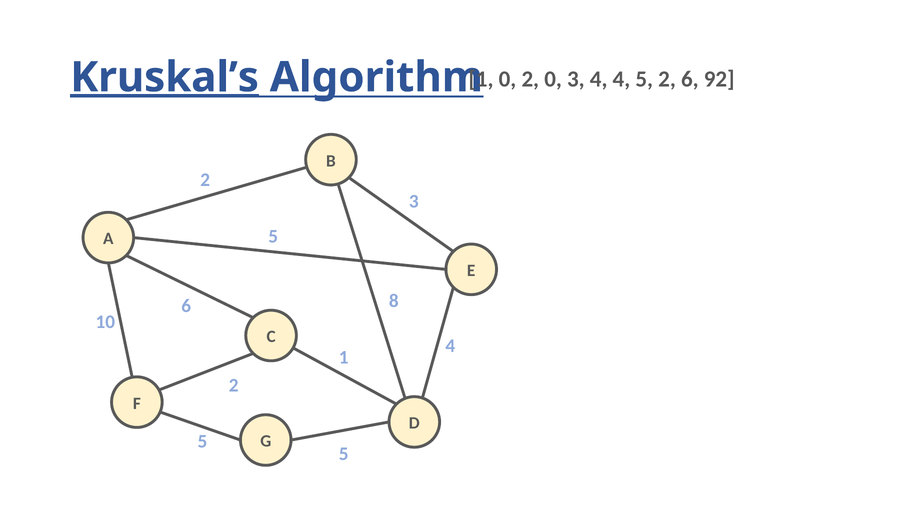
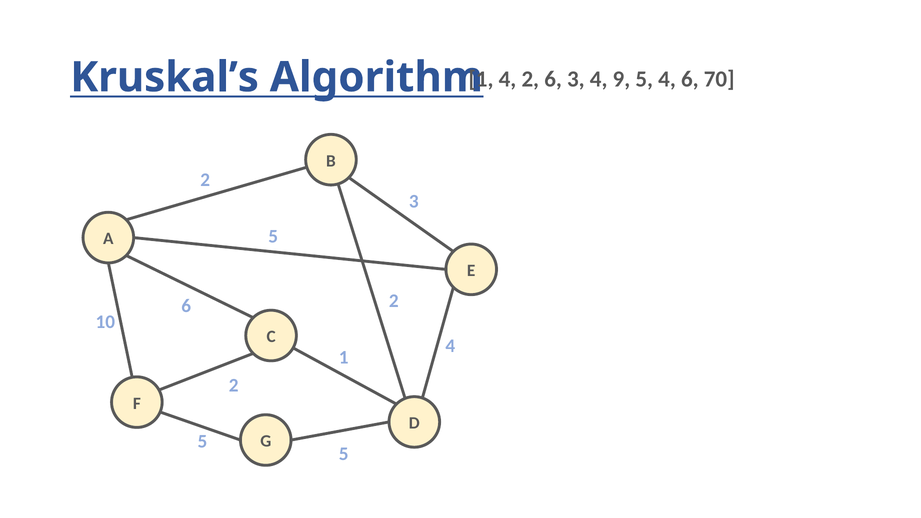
0: 0 -> 4 (507, 79)
2 0: 0 -> 6 (553, 79)
4 4: 4 -> 9 (621, 79)
5 2: 2 -> 4 (667, 79)
92: 92 -> 70 (719, 79)
Kruskal’s underline: present -> none (165, 77)
6 8: 8 -> 2 (394, 301)
